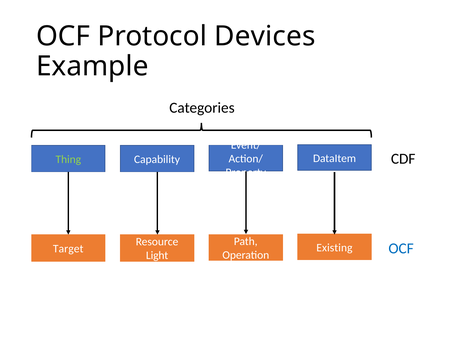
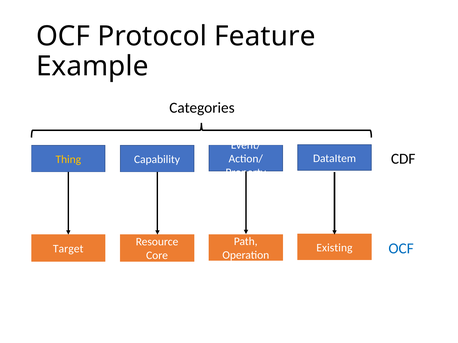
Devices: Devices -> Feature (265, 36)
Thing colour: light green -> yellow (68, 160)
Light: Light -> Core (157, 256)
